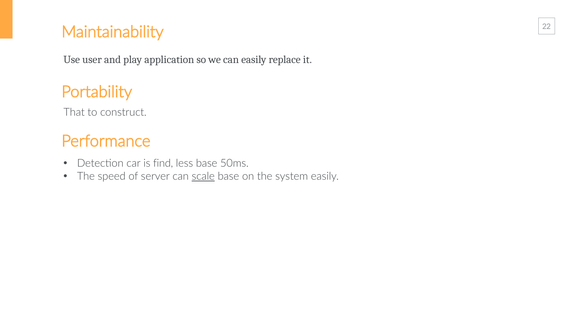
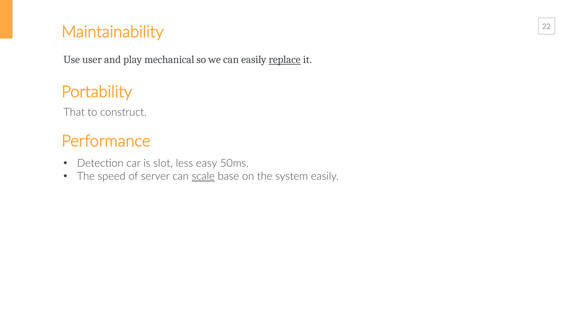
application: application -> mechanical (169, 60)
replace underline: none -> present (285, 60)
find: find -> slot (163, 163)
less base: base -> easy (207, 163)
